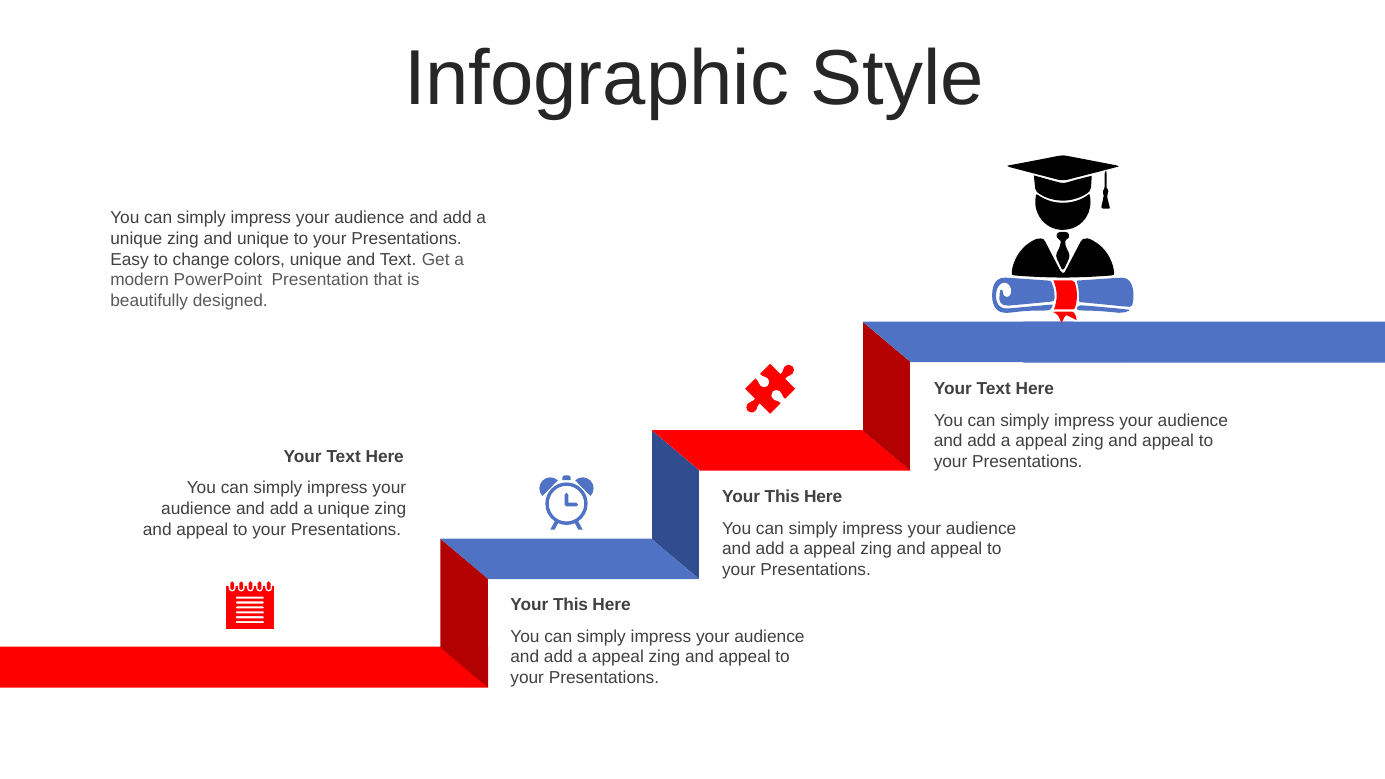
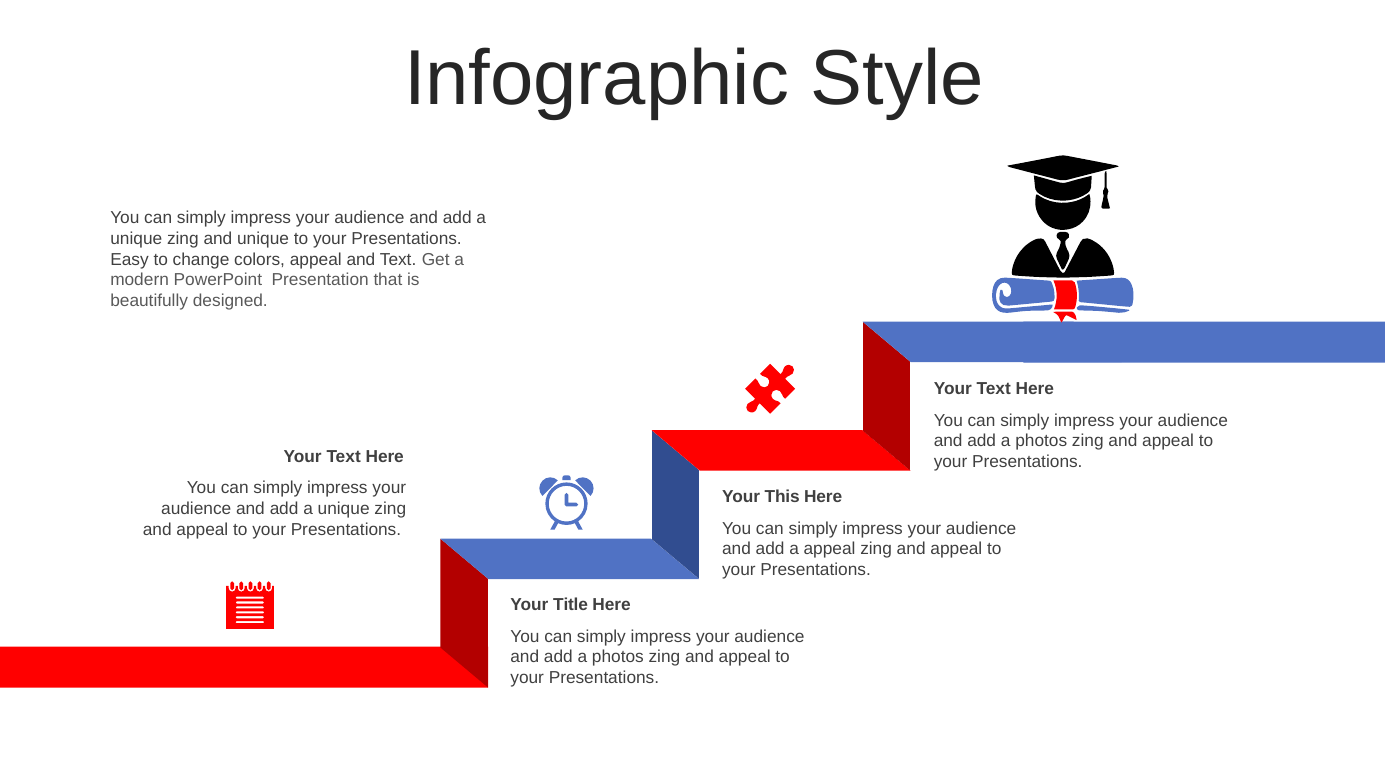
colors unique: unique -> appeal (316, 259)
appeal: appeal -> photos (1041, 441)
This: This -> Title (571, 605)
appeal: appeal -> photos (618, 657)
